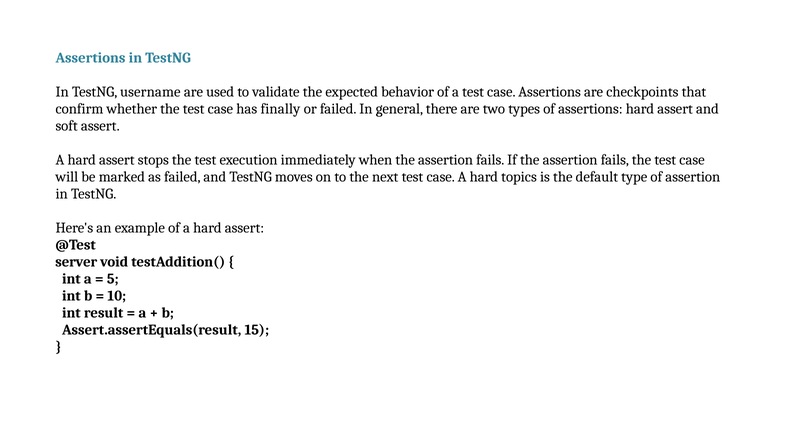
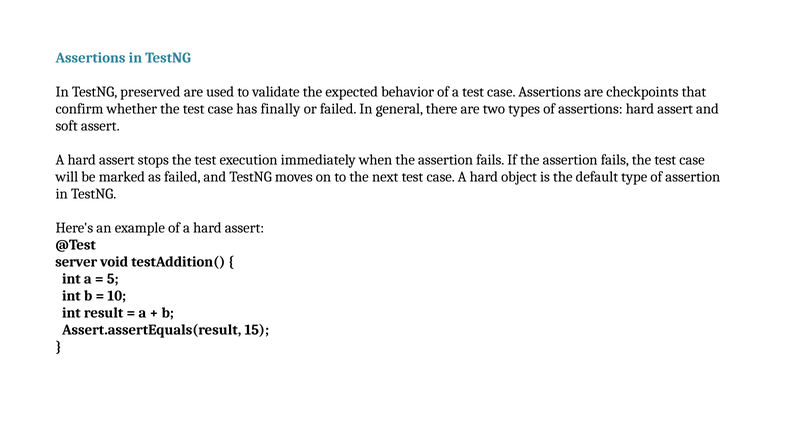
username: username -> preserved (150, 92)
topics: topics -> object (519, 177)
